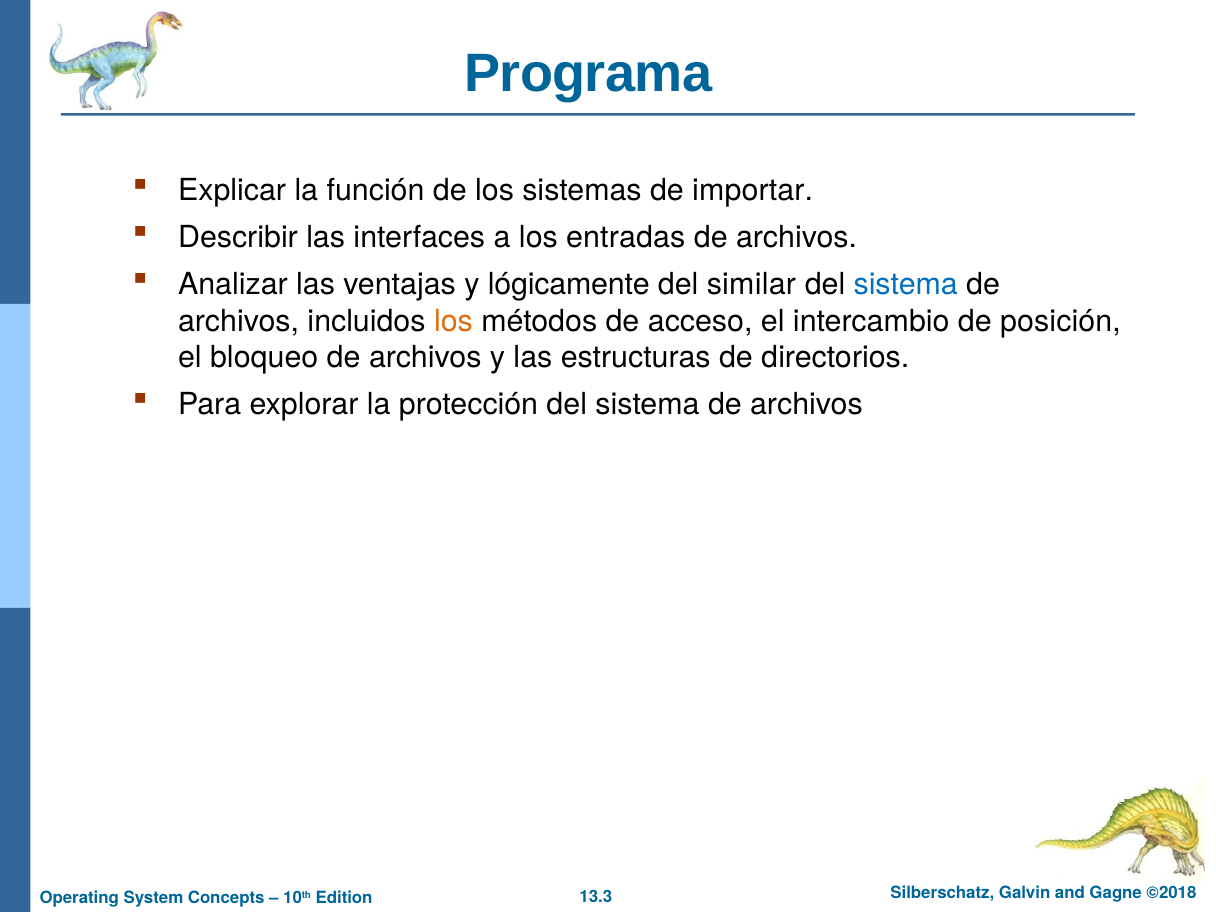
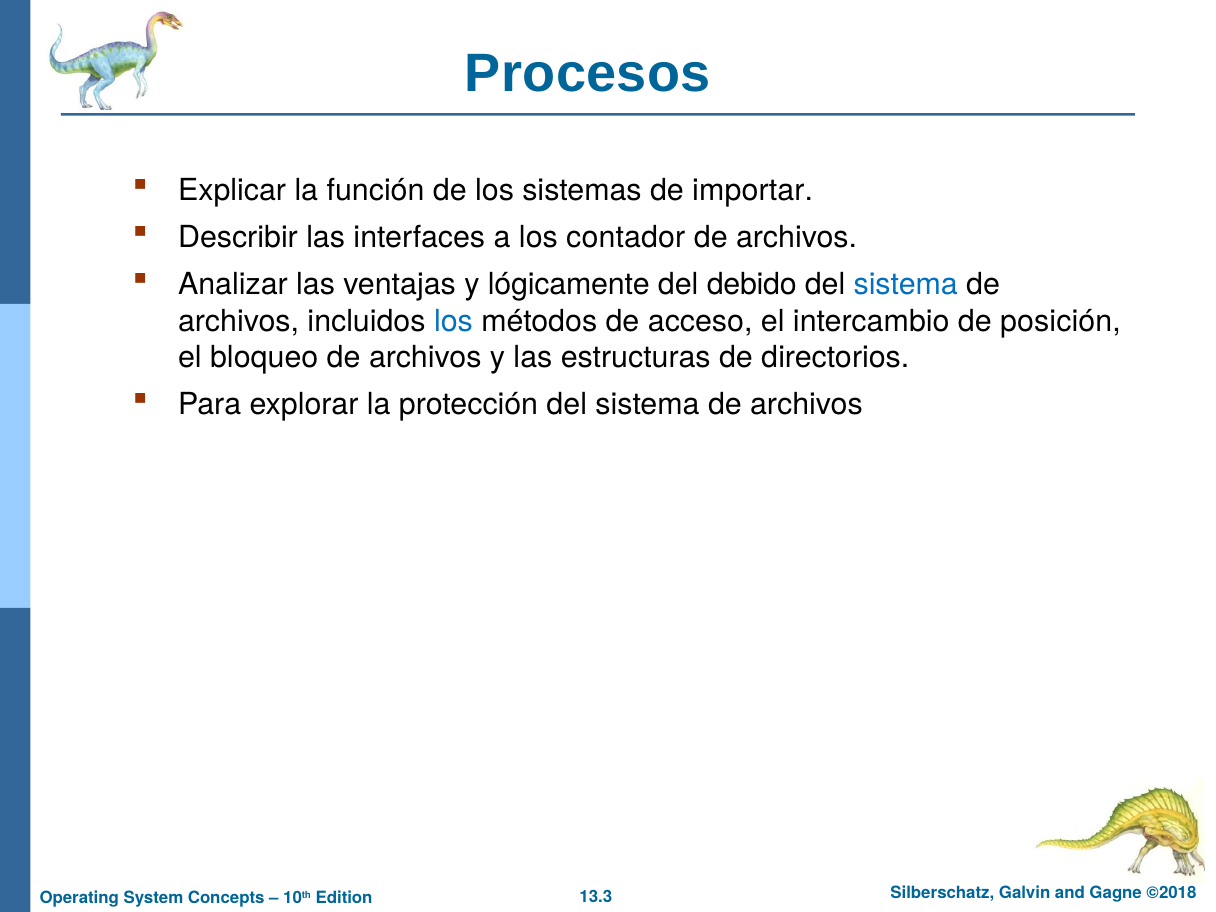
Programa: Programa -> Procesos (588, 74)
entradas: entradas -> contador (626, 238)
similar: similar -> debido (752, 285)
los colour: orange -> blue (454, 321)
